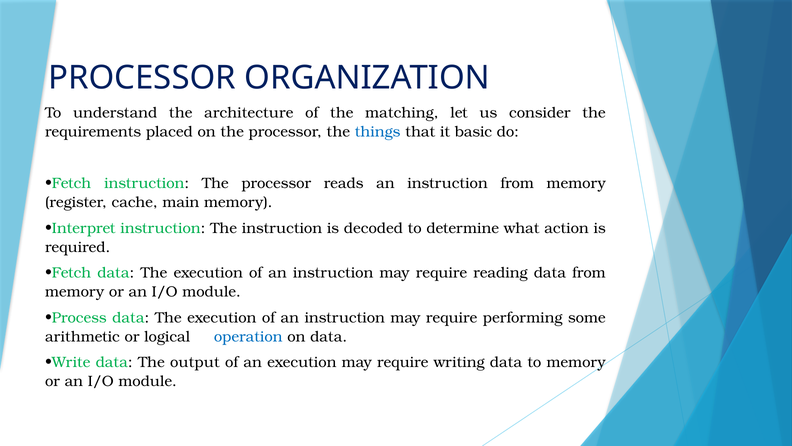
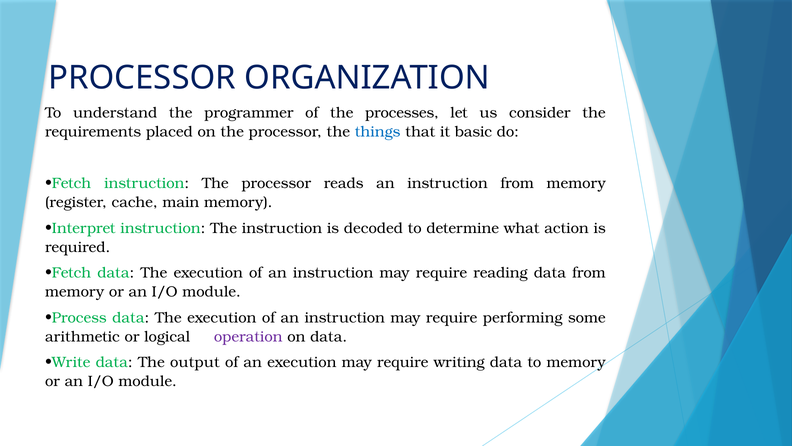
architecture: architecture -> programmer (249, 113)
matching: matching -> processes (402, 113)
operation colour: blue -> purple (248, 336)
